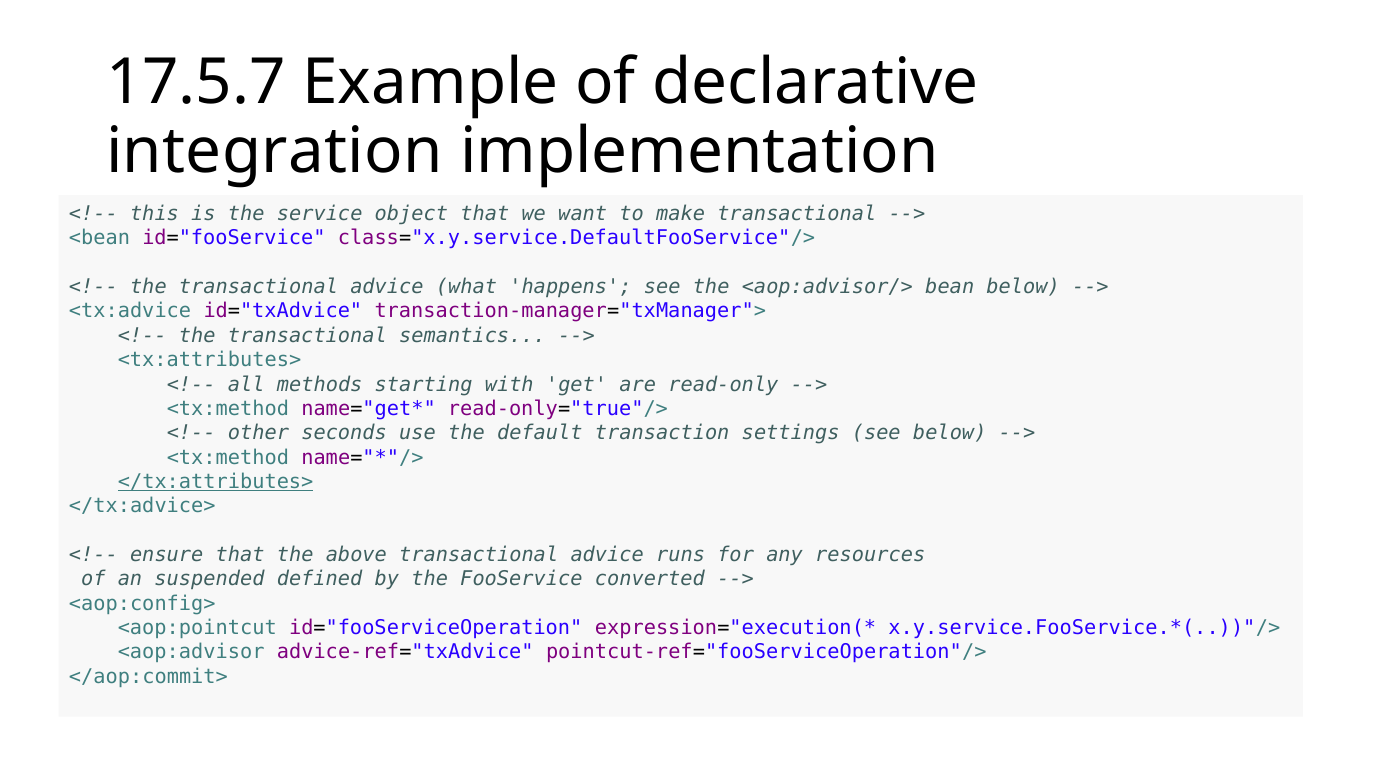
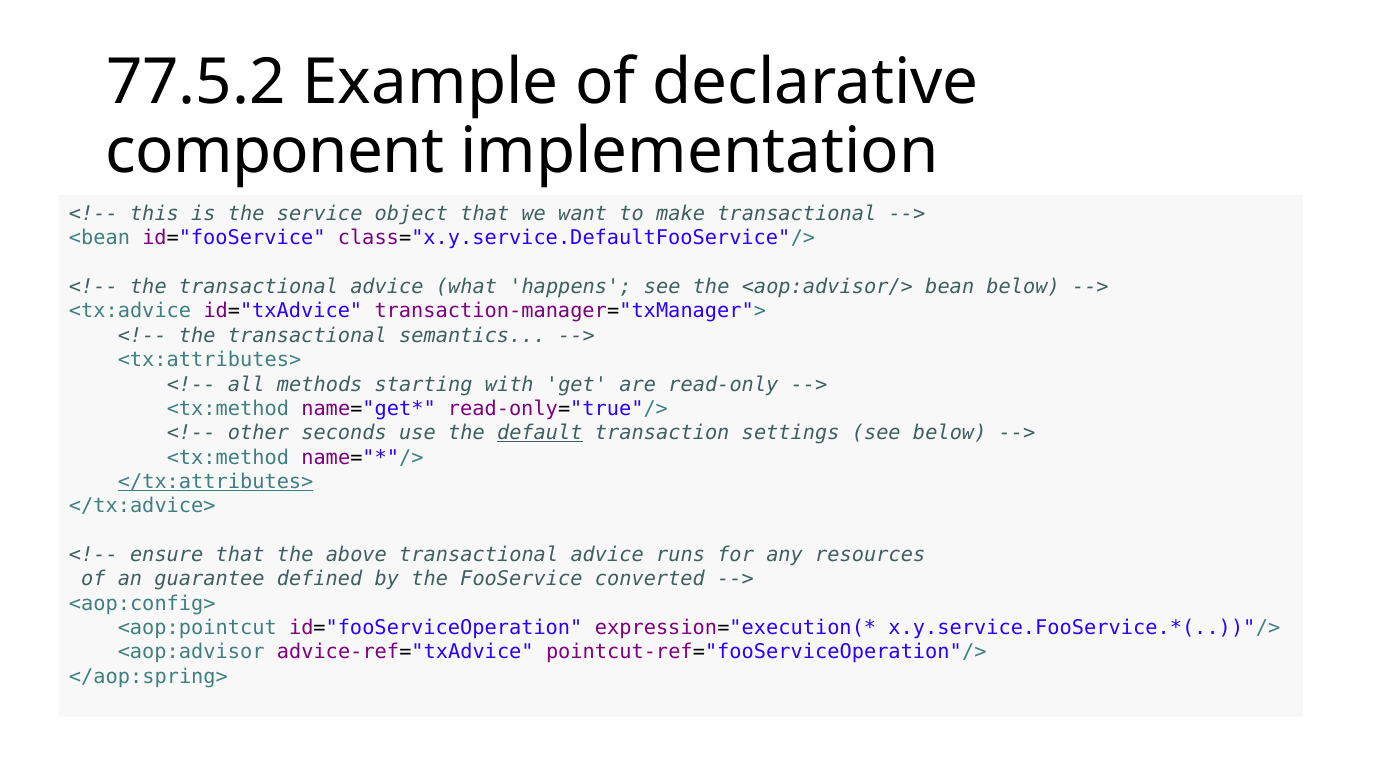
17.5.7: 17.5.7 -> 77.5.2 (196, 82)
integration: integration -> component (275, 151)
default underline: none -> present (540, 433)
suspended: suspended -> guarantee (209, 579)
</aop:commit>: </aop:commit> -> </aop:spring> (148, 677)
